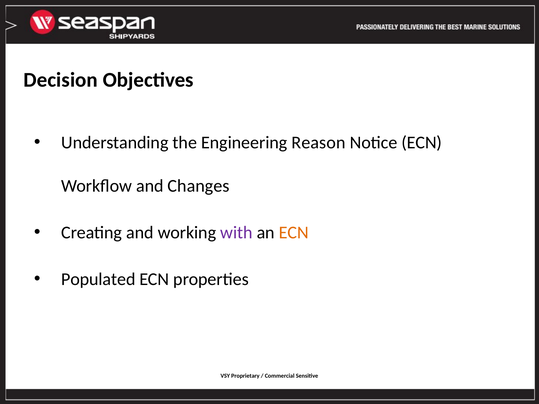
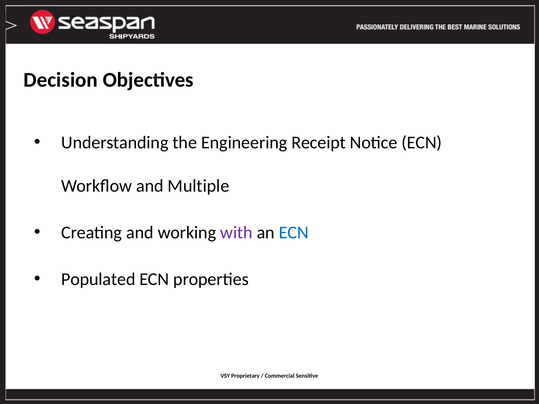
Reason: Reason -> Receipt (319, 143)
Changes: Changes -> Multiple (199, 186)
ECN colour: orange -> blue (294, 233)
